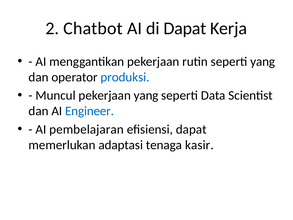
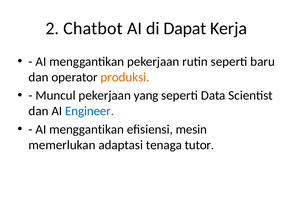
seperti yang: yang -> baru (263, 61)
produksi colour: blue -> orange (125, 77)
pembelajaran: pembelajaran -> menggantikan (87, 129)
efisiensi dapat: dapat -> mesin (191, 129)
kasir: kasir -> tutor (199, 145)
